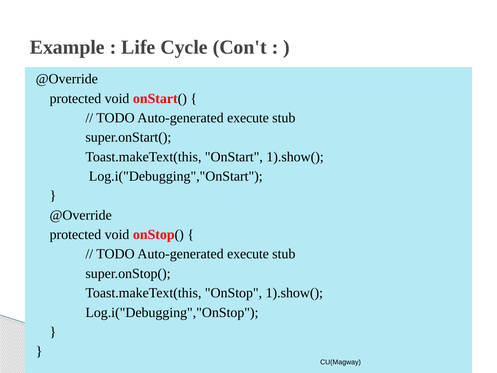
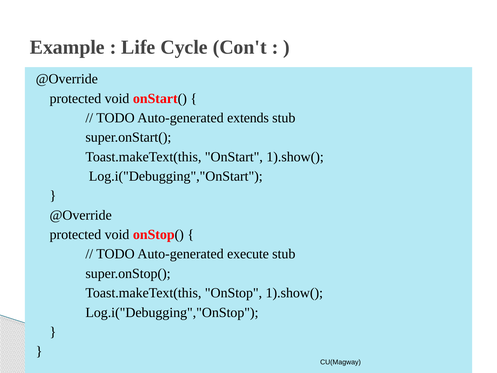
execute: execute -> extends (248, 118)
